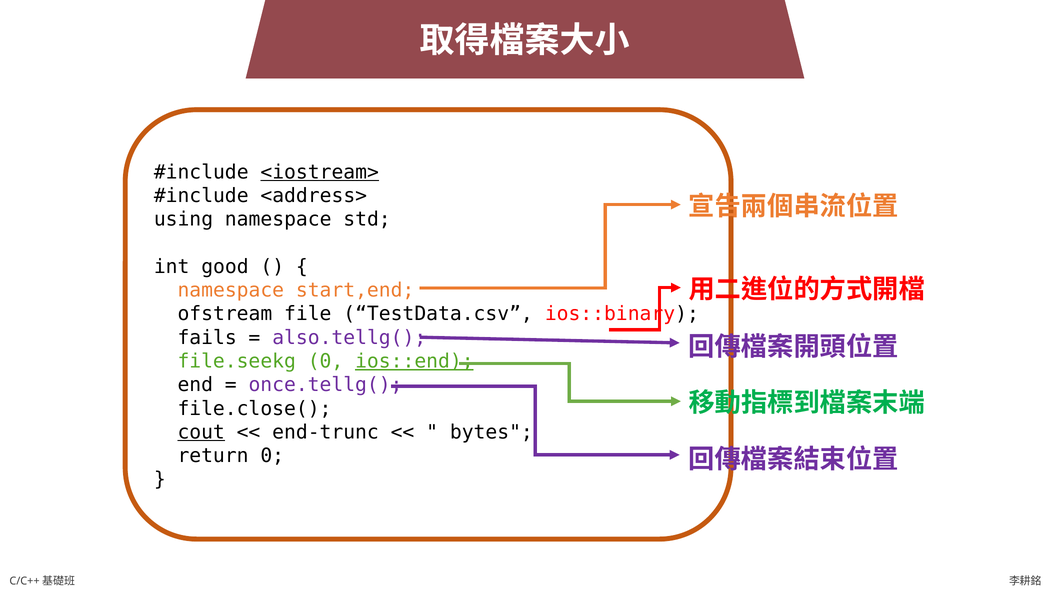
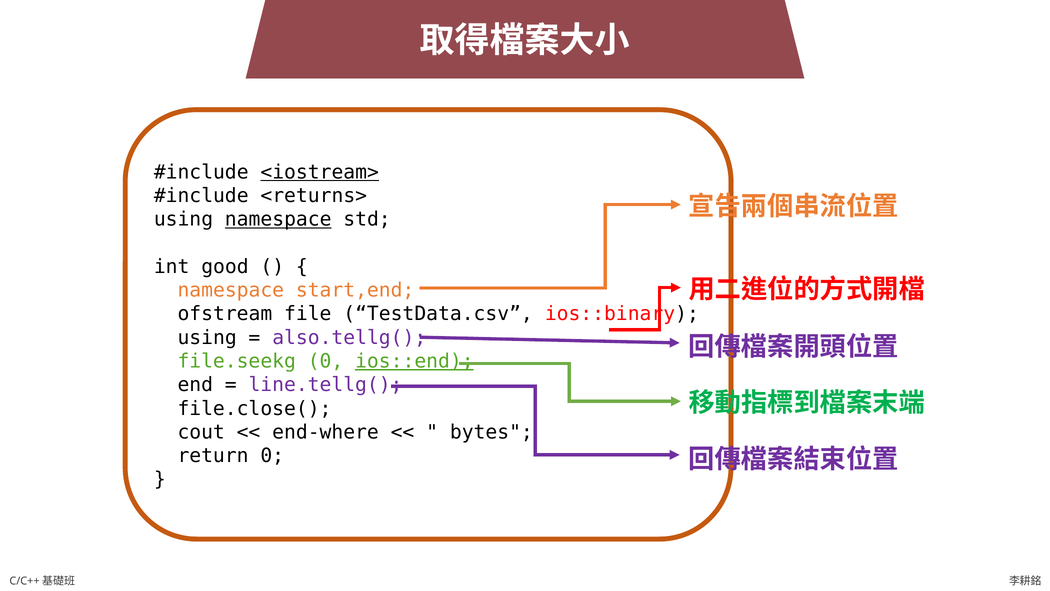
<address>: <address> -> <returns> (314, 196)
namespace underline: none -> present (278, 219)
fails: fails -> using (207, 337)
once.tellg(: once.tellg( -> line.tellg( (325, 385)
cout underline: present -> none (201, 432)
end-trunc: end-trunc -> end-where (326, 432)
